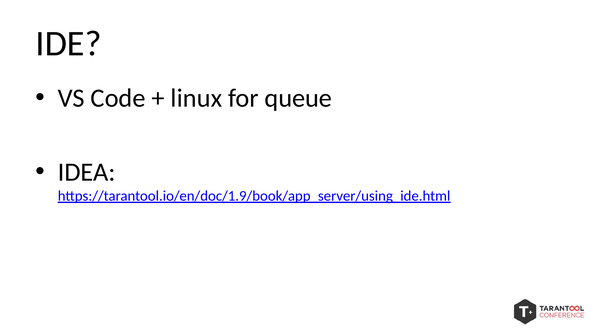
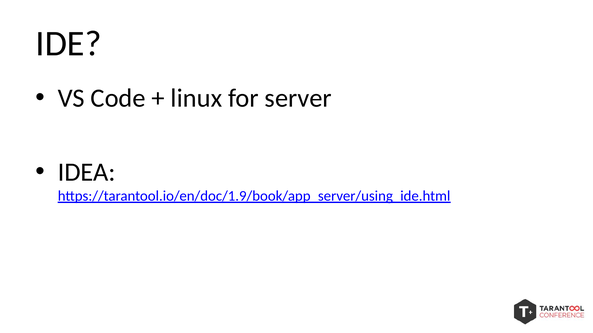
queue: queue -> server (298, 98)
